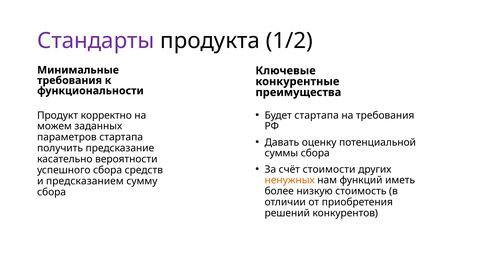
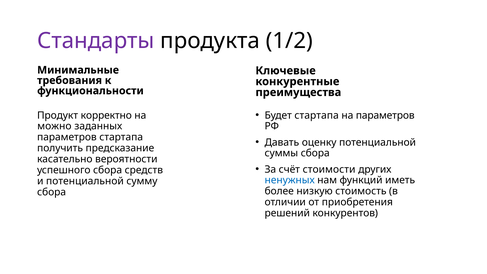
на требования: требования -> параметров (385, 115)
можем: можем -> можно (54, 126)
ненужных colour: orange -> blue (290, 180)
и предсказанием: предсказанием -> потенциальной (85, 181)
